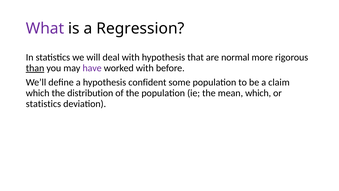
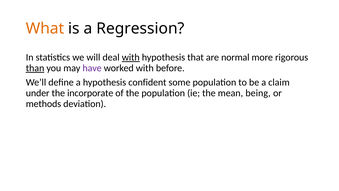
What colour: purple -> orange (45, 28)
with underline: none -> present (131, 57)
which: which -> under (38, 93)
distribution: distribution -> incorporate (90, 93)
mean which: which -> being (258, 93)
statistics: statistics -> methods (43, 104)
